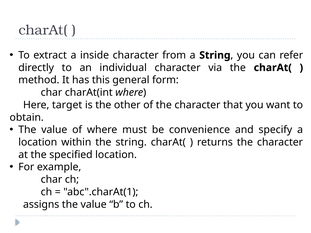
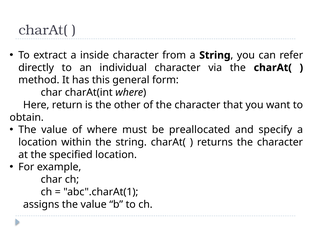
target: target -> return (67, 105)
convenience: convenience -> preallocated (200, 130)
